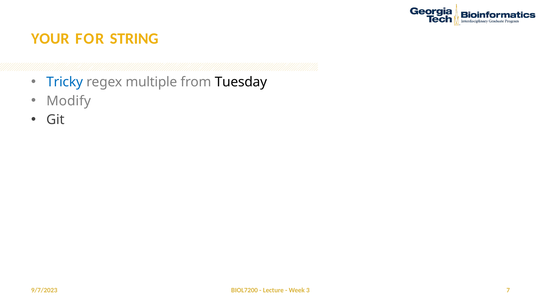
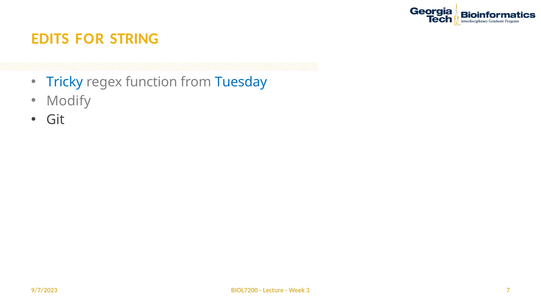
YOUR: YOUR -> EDITS (50, 39)
multiple: multiple -> function (151, 82)
Tuesday colour: black -> blue (241, 82)
